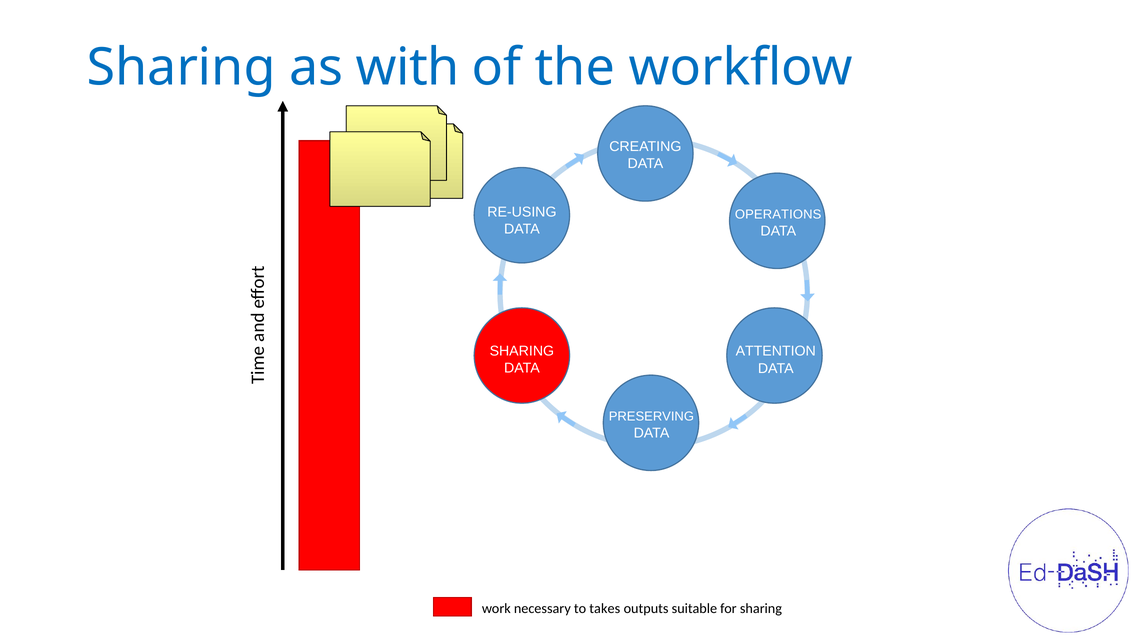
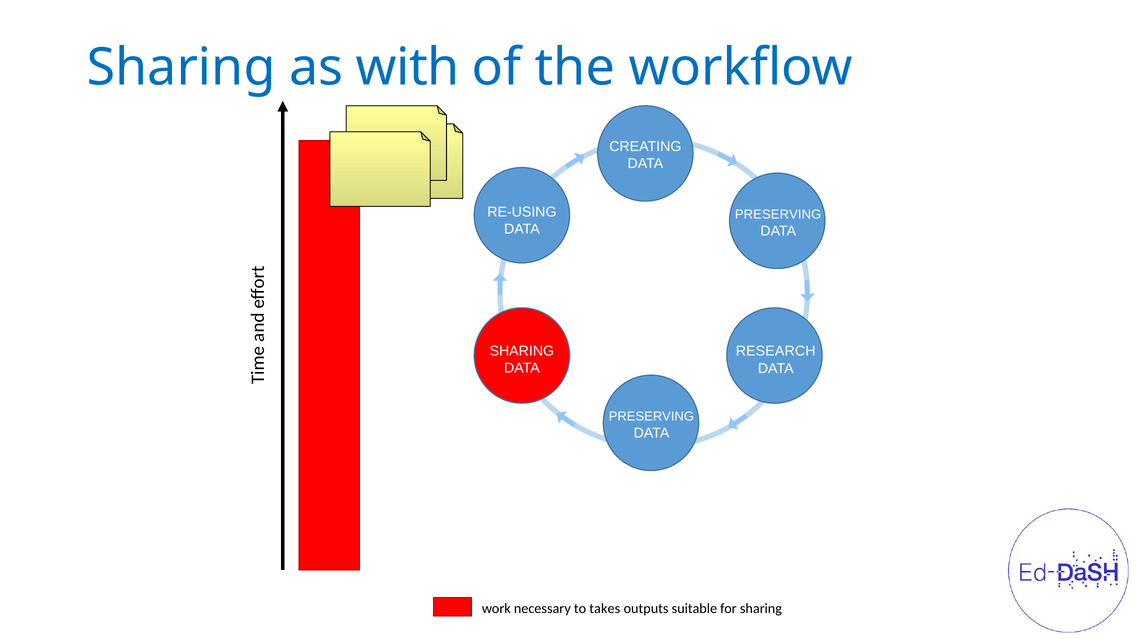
OPERATIONS: OPERATIONS -> PRESERVING (778, 215)
ATTENTION: ATTENTION -> RESEARCH (776, 351)
